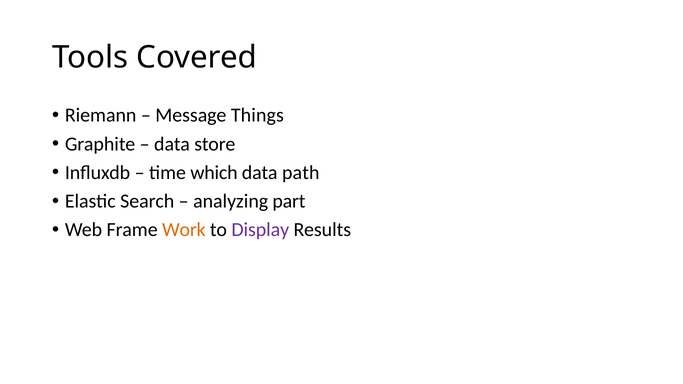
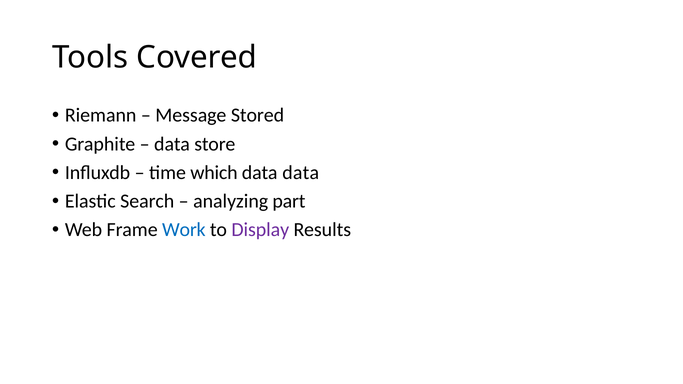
Things: Things -> Stored (257, 115)
data path: path -> data (301, 173)
Work colour: orange -> blue (184, 230)
